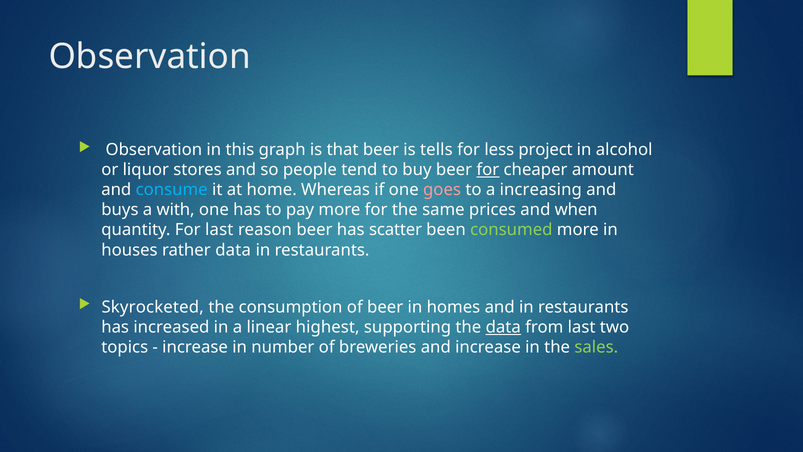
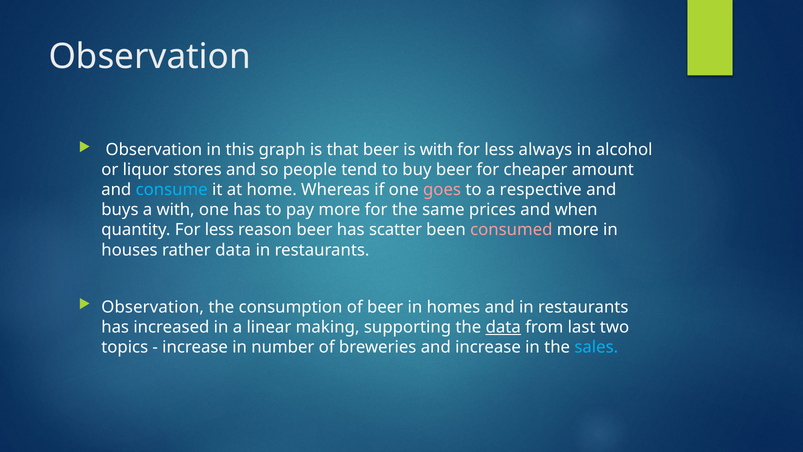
is tells: tells -> with (437, 149)
project: project -> always (545, 149)
for underline: present -> none (488, 170)
increasing: increasing -> respective (541, 190)
quantity For last: last -> less (219, 230)
consumed colour: light green -> pink (511, 230)
Skyrocketed: Skyrocketed -> Observation (153, 307)
highest: highest -> making (328, 327)
sales colour: light green -> light blue (596, 347)
